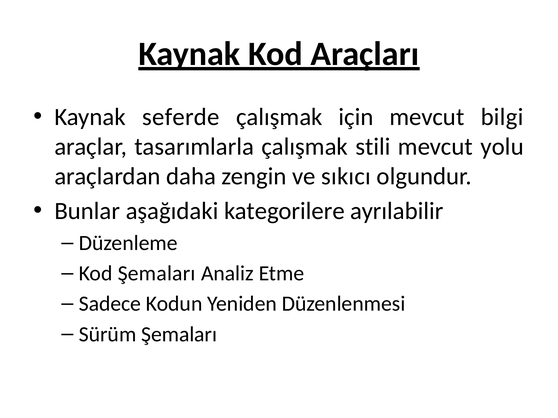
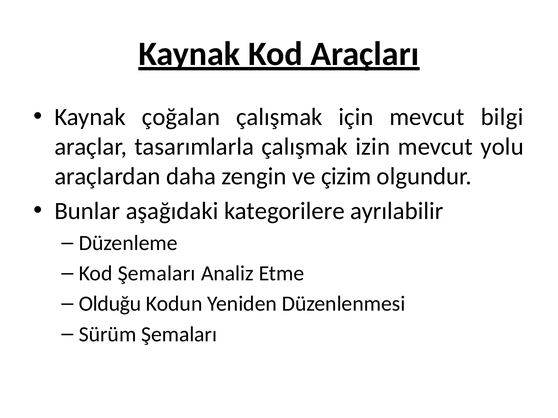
seferde: seferde -> çoğalan (181, 117)
stili: stili -> izin (373, 147)
sıkıcı: sıkıcı -> çizim (346, 177)
Sadece: Sadece -> Olduğu (110, 304)
